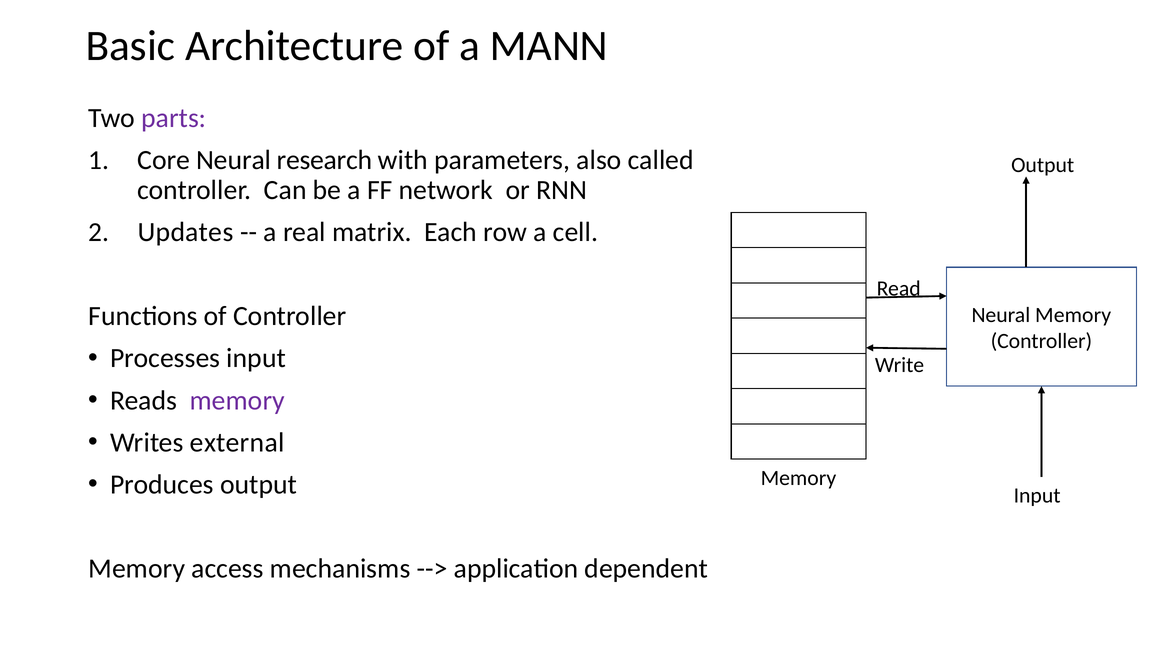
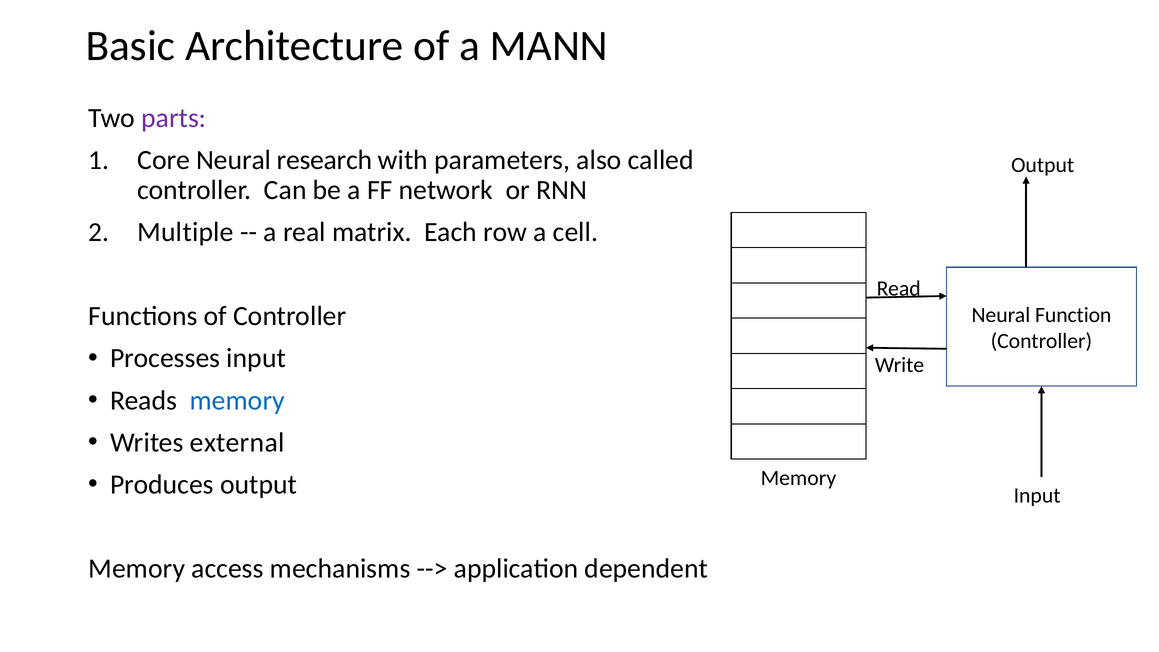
Updates: Updates -> Multiple (186, 232)
Neural Memory: Memory -> Function (1073, 315)
memory colour: purple -> blue (237, 400)
